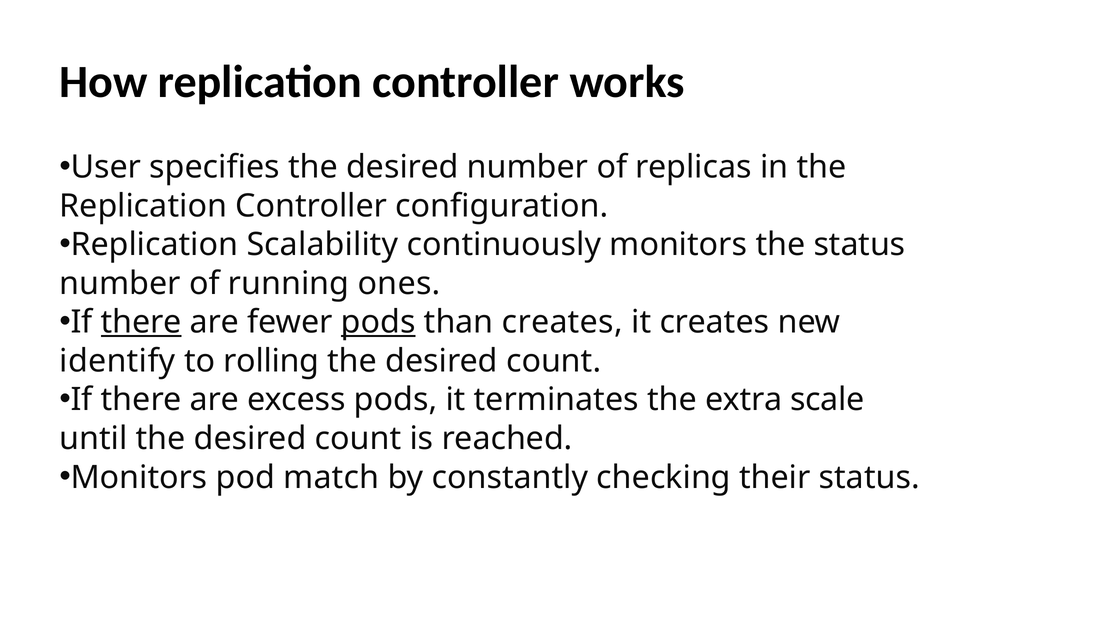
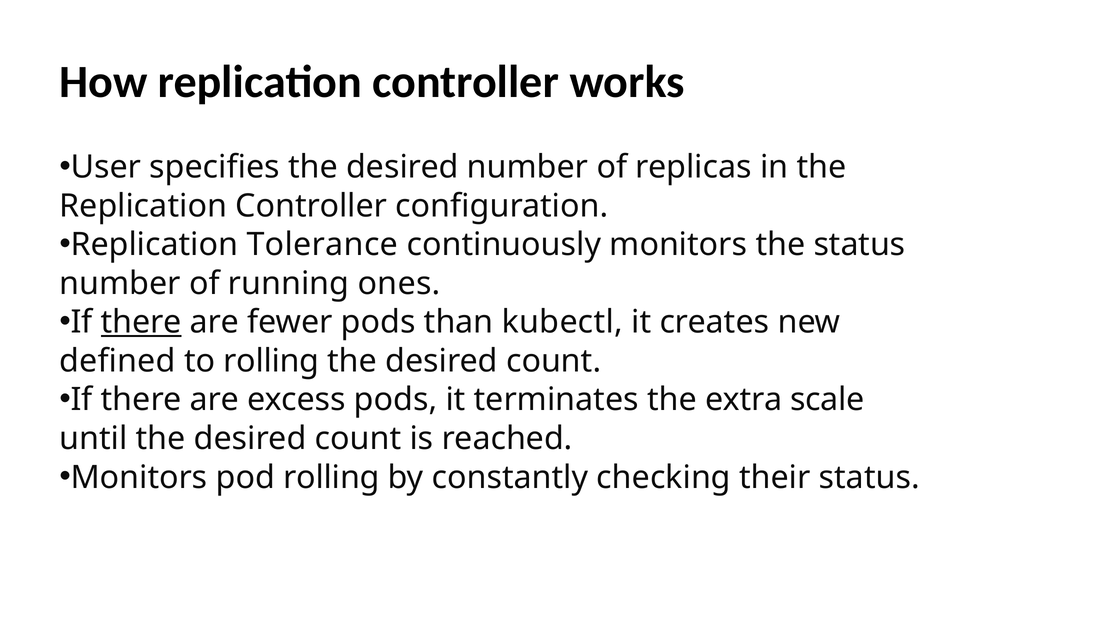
Scalability: Scalability -> Tolerance (322, 245)
pods underline: present -> none (378, 322)
than creates: creates -> kubectl (562, 322)
identify: identify -> defined (118, 361)
pod match: match -> rolling (331, 477)
